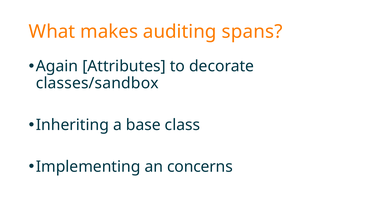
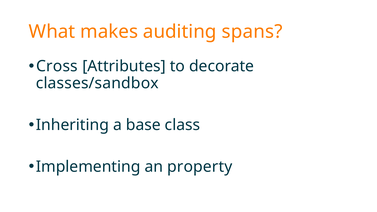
Again: Again -> Cross (57, 66)
concerns: concerns -> property (200, 167)
